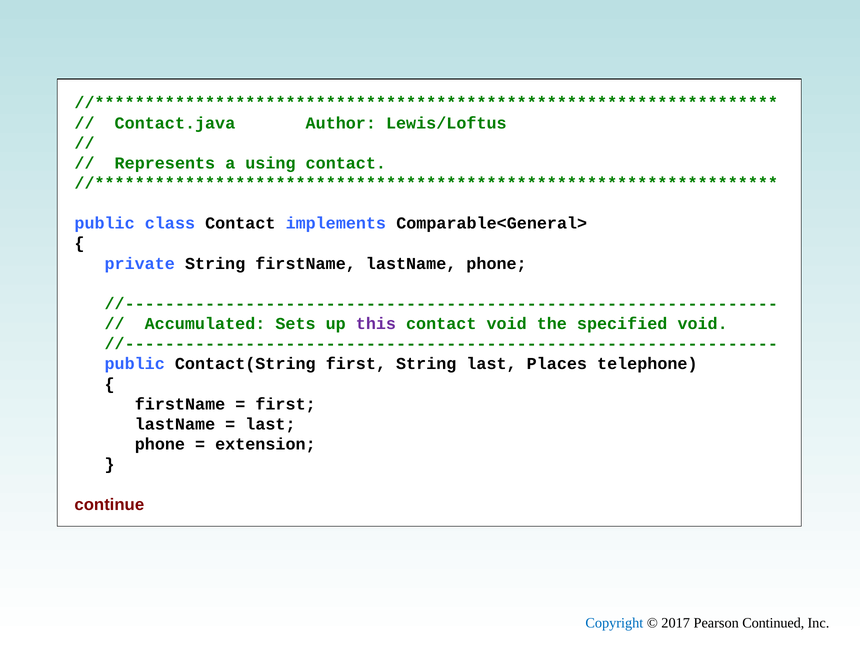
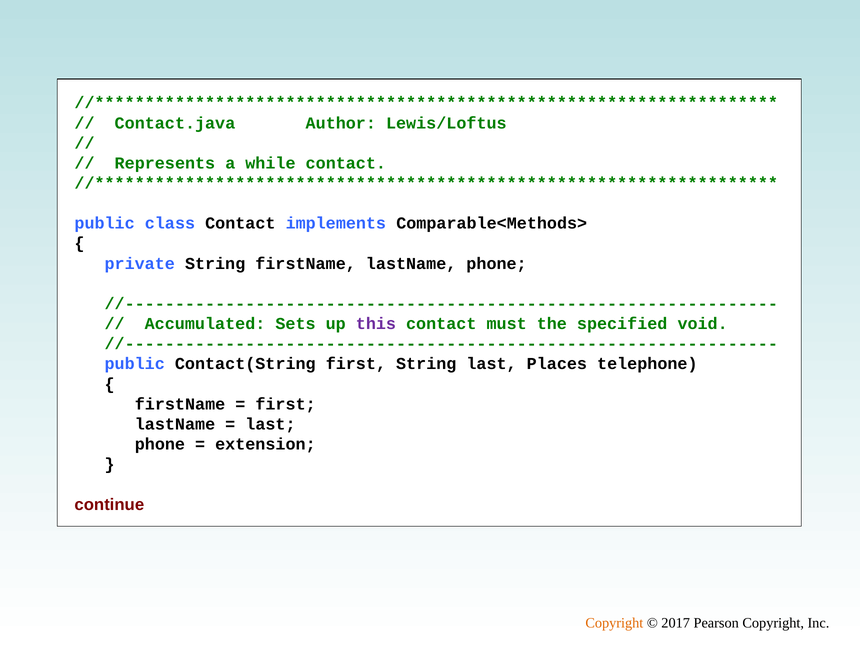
using: using -> while (270, 163)
Comparable<General>: Comparable<General> -> Comparable<Methods> (492, 223)
contact void: void -> must (507, 324)
Copyright colour: blue -> orange (614, 623)
Pearson Continued: Continued -> Copyright (773, 623)
